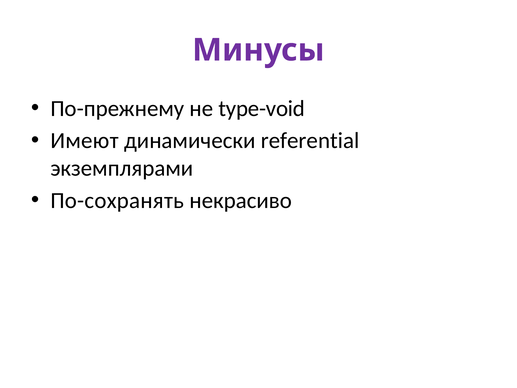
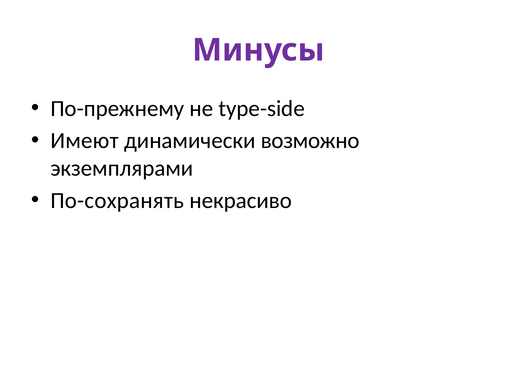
type-void: type-void -> type-side (262, 108)
referential: referential -> возможно (310, 141)
